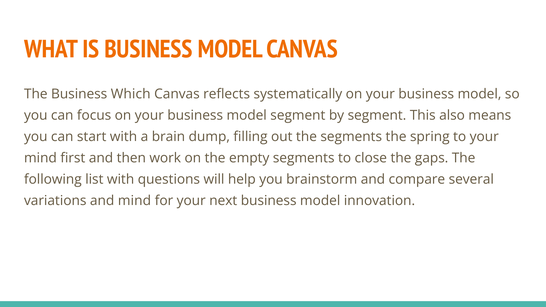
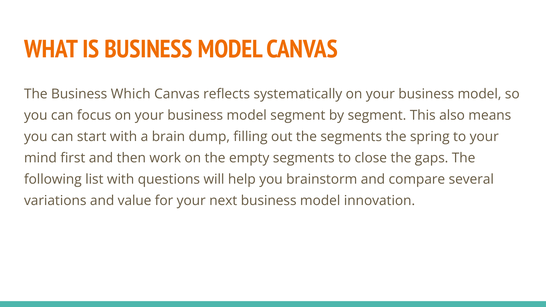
and mind: mind -> value (135, 201)
